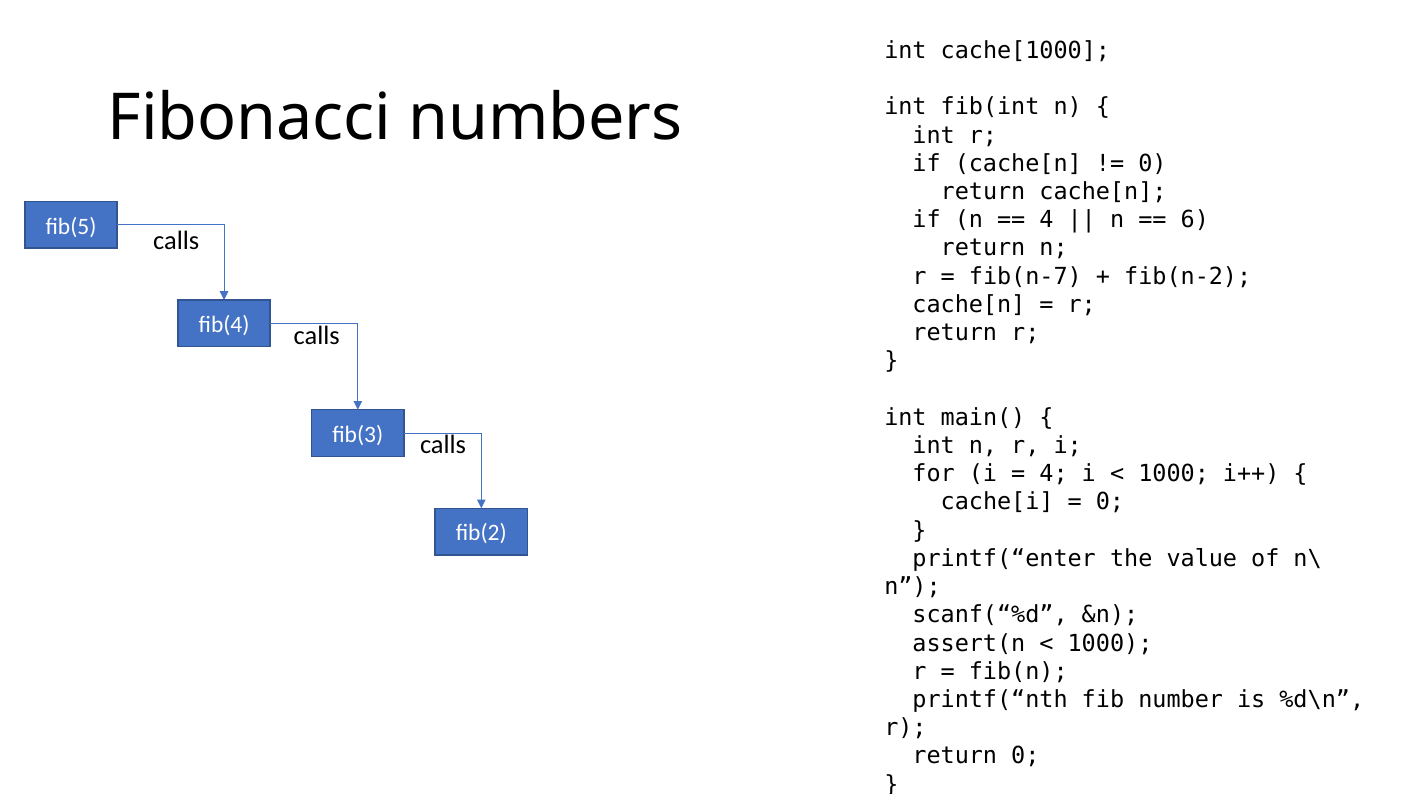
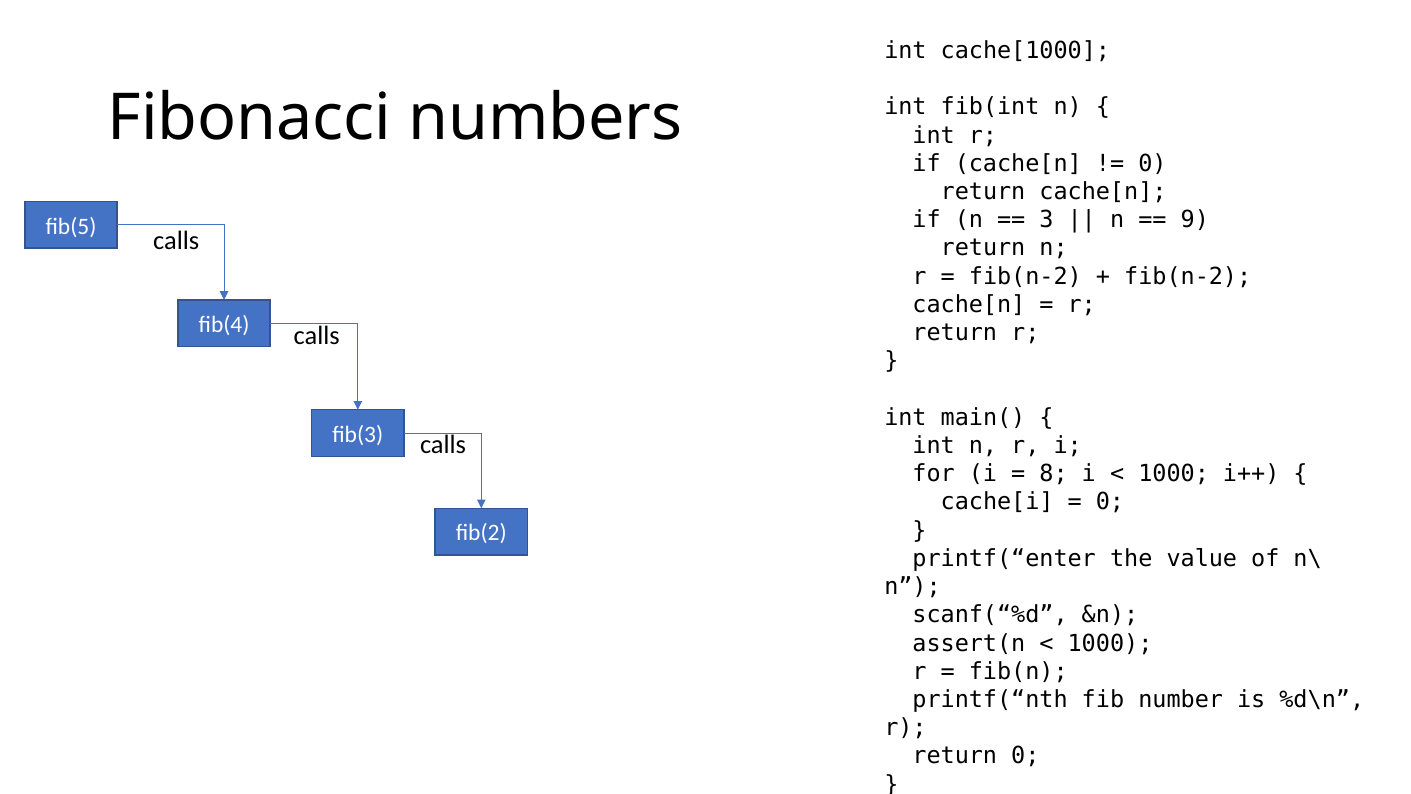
4: 4 -> 3 (1046, 220)
6: 6 -> 9 (1195, 220)
fib(n-7: fib(n-7 -> fib(n-2 (1025, 276)
4: 4 -> 8 (1054, 474)
